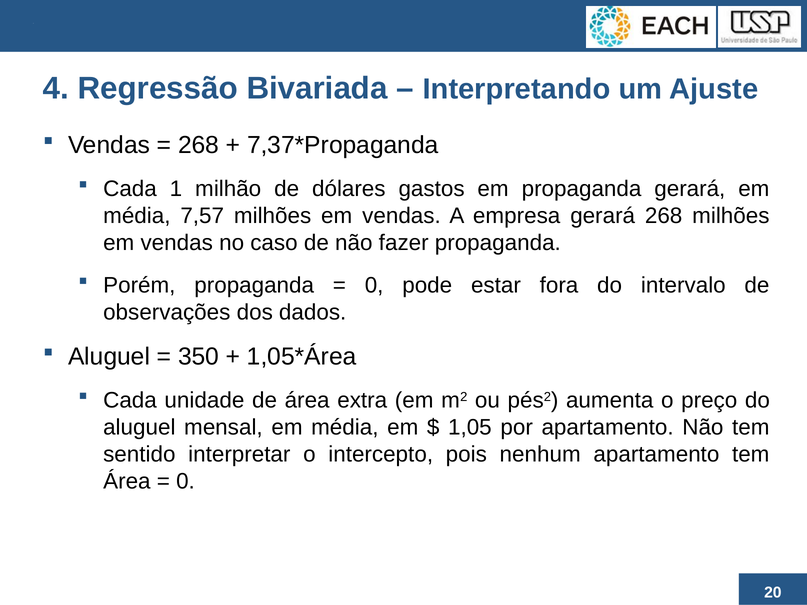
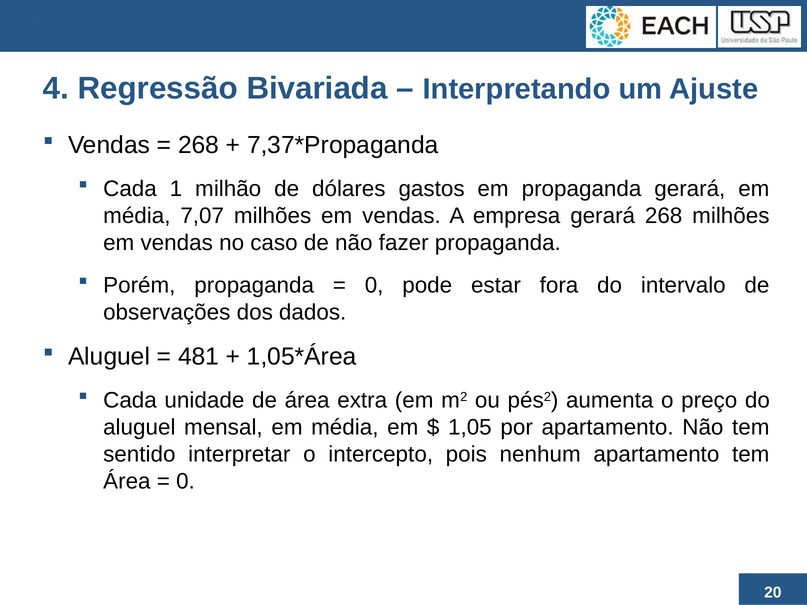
7,57: 7,57 -> 7,07 (202, 216)
350: 350 -> 481 (199, 357)
